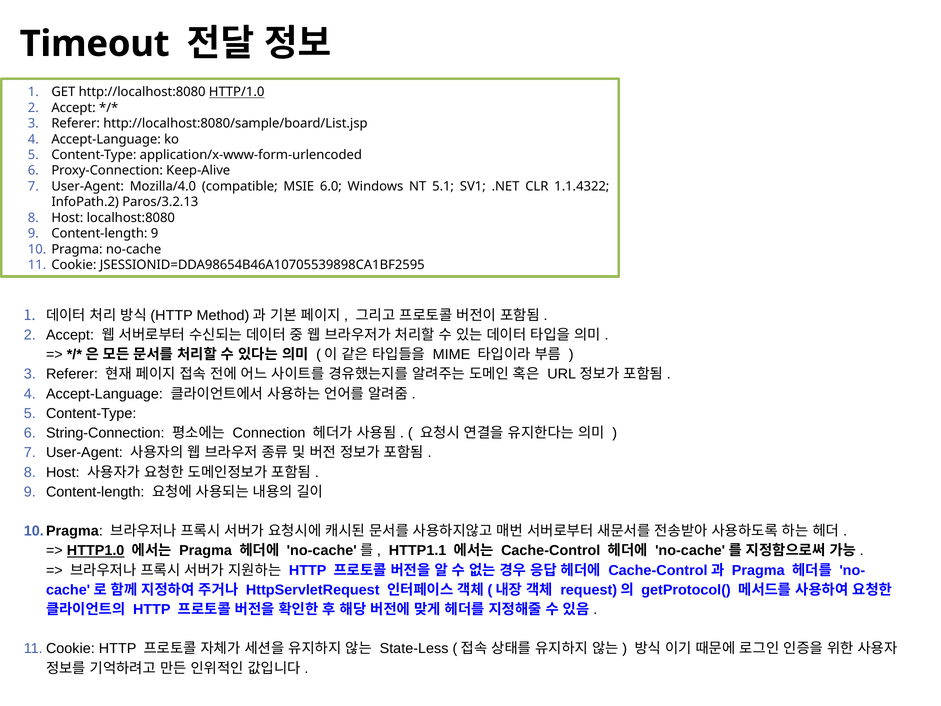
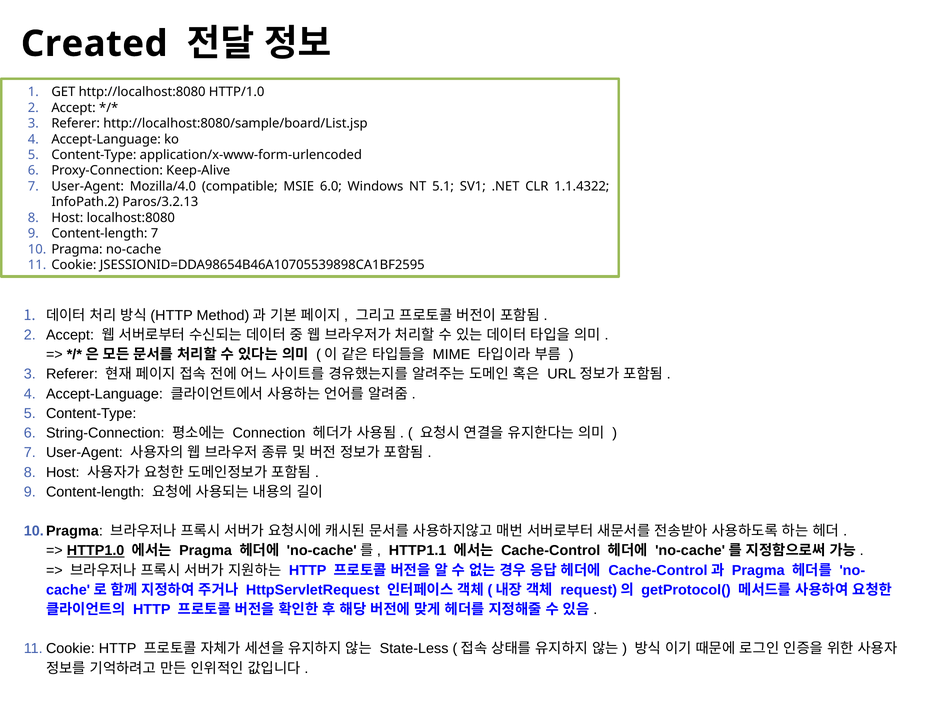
Timeout: Timeout -> Created (94, 44)
HTTP/1.0 underline: present -> none (237, 92)
Content-length 9: 9 -> 7 (155, 233)
